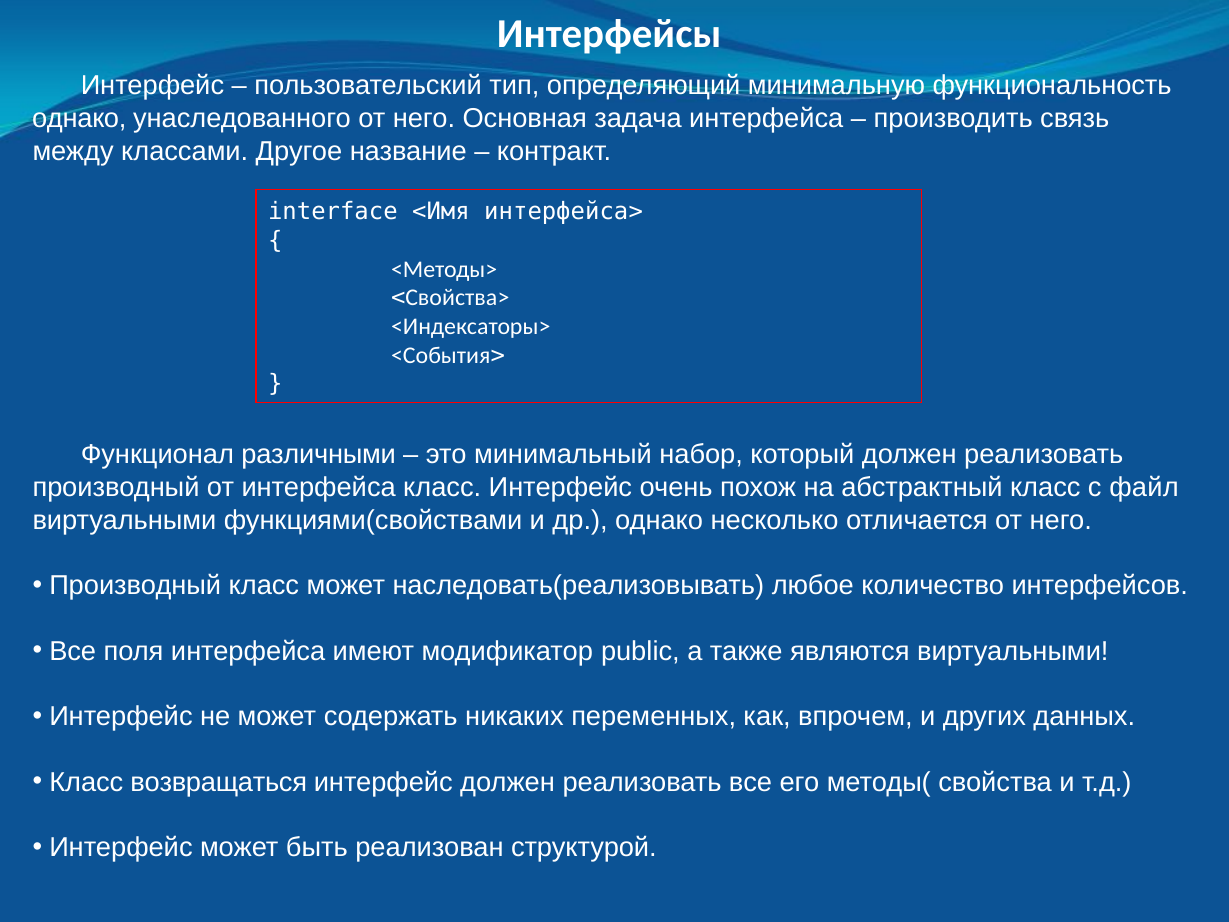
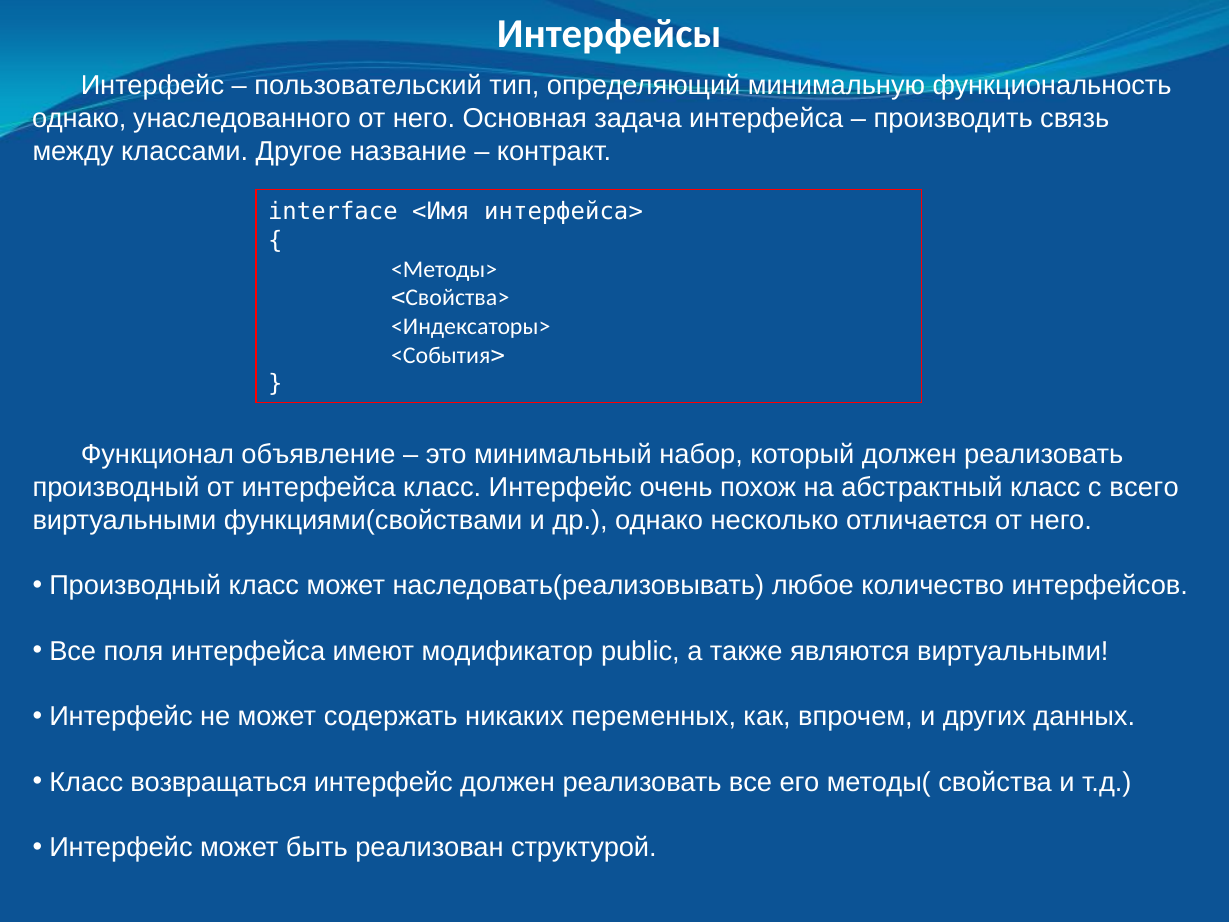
различными: различными -> объявление (318, 454)
файл: файл -> всего (1144, 487)
